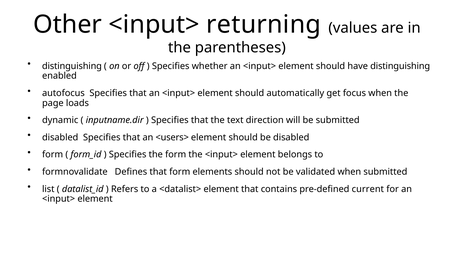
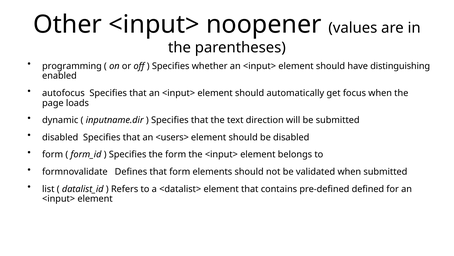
returning: returning -> noopener (264, 24)
distinguishing: distinguishing -> programming (72, 66)
current: current -> defined (368, 189)
